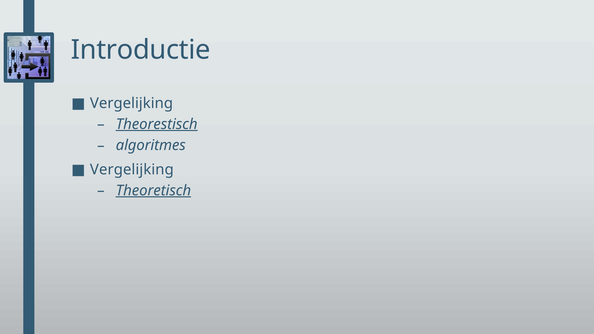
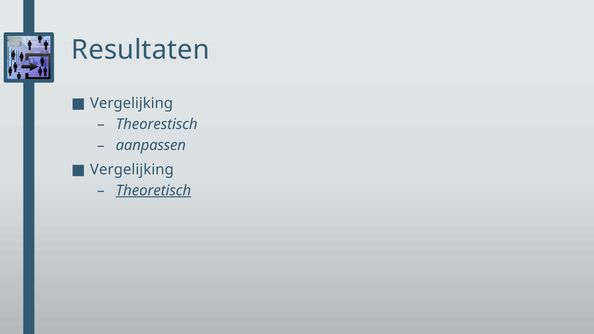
Introductie: Introductie -> Resultaten (140, 50)
Theorestisch underline: present -> none (157, 124)
algoritmes: algoritmes -> aanpassen (151, 145)
